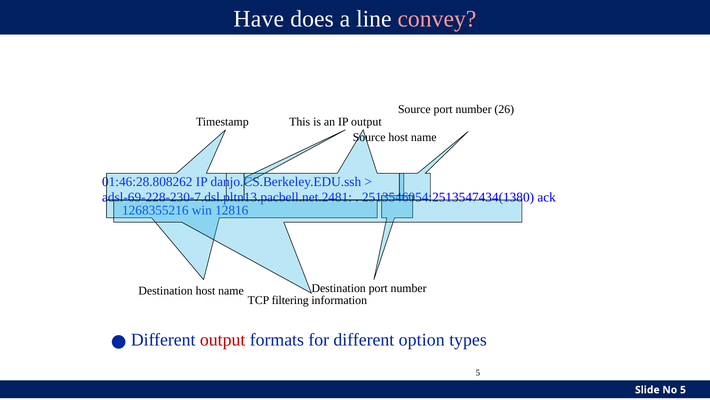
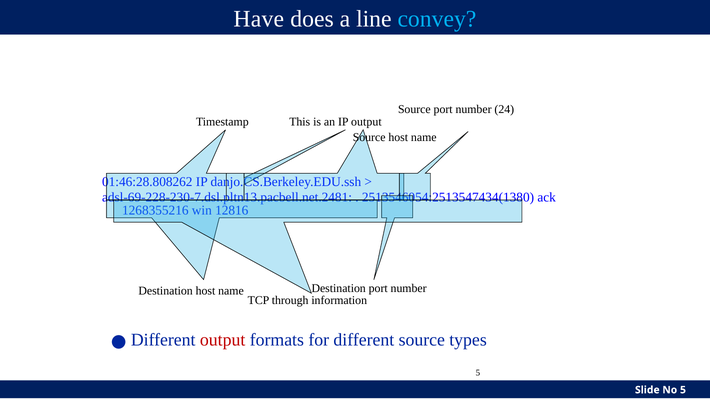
convey colour: pink -> light blue (437, 19)
26: 26 -> 24 (504, 109)
filtering: filtering -> through (290, 300)
different option: option -> source (422, 339)
